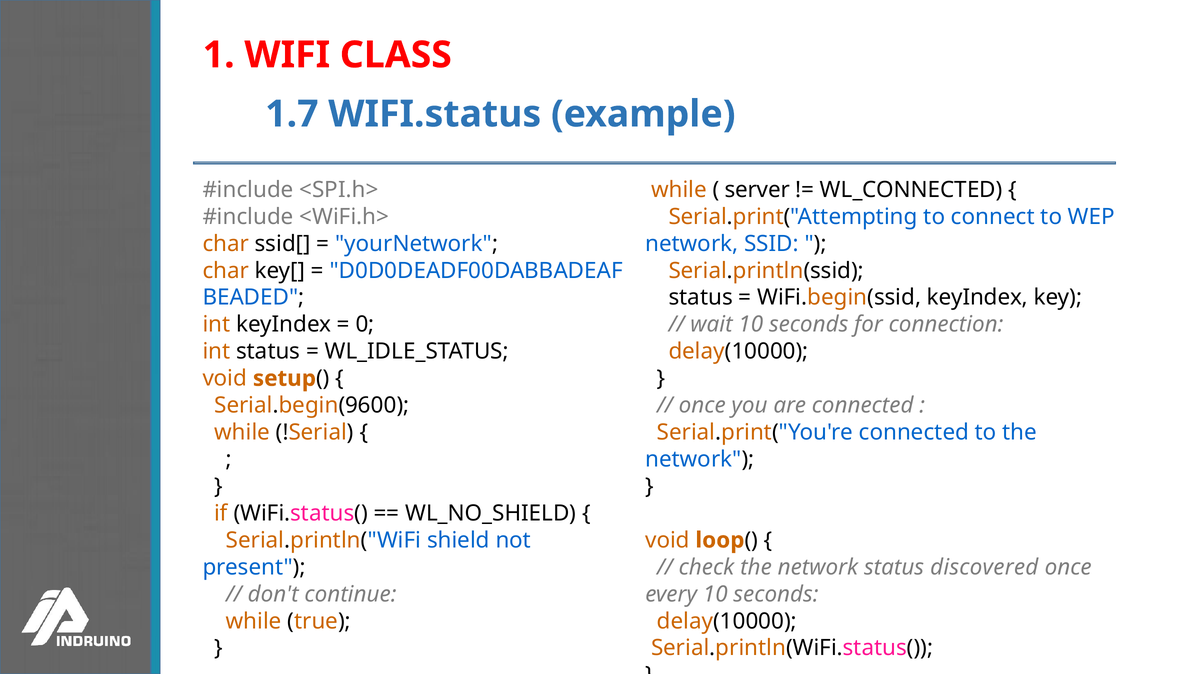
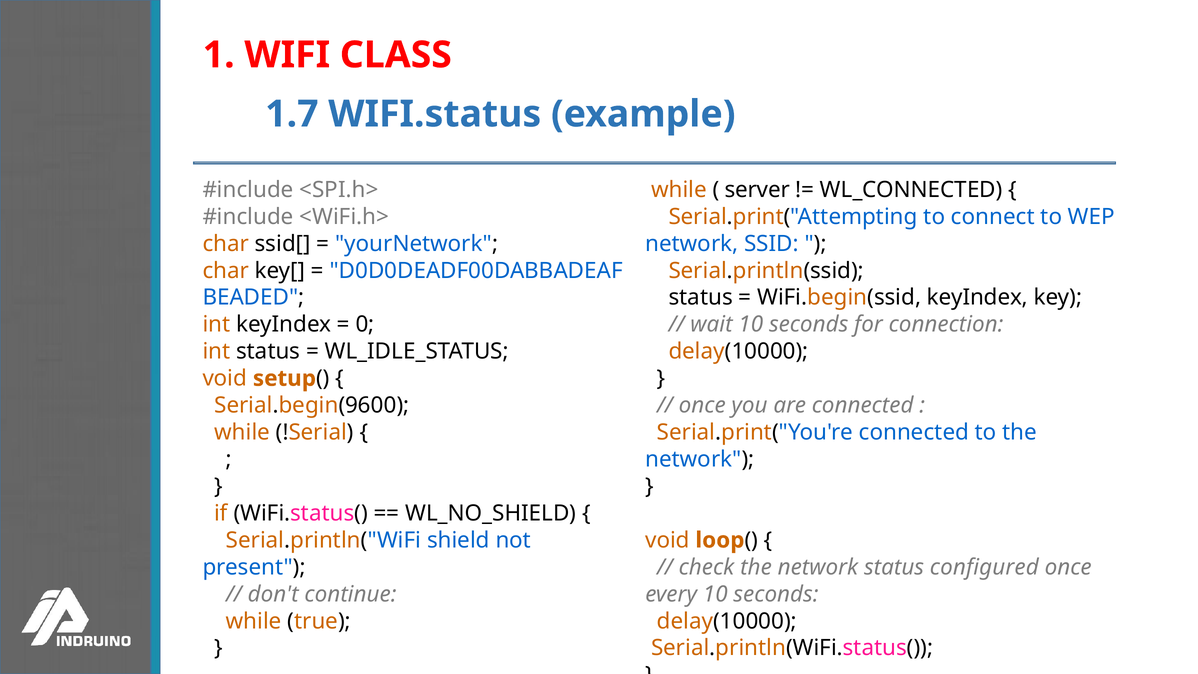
discovered: discovered -> configured (984, 567)
